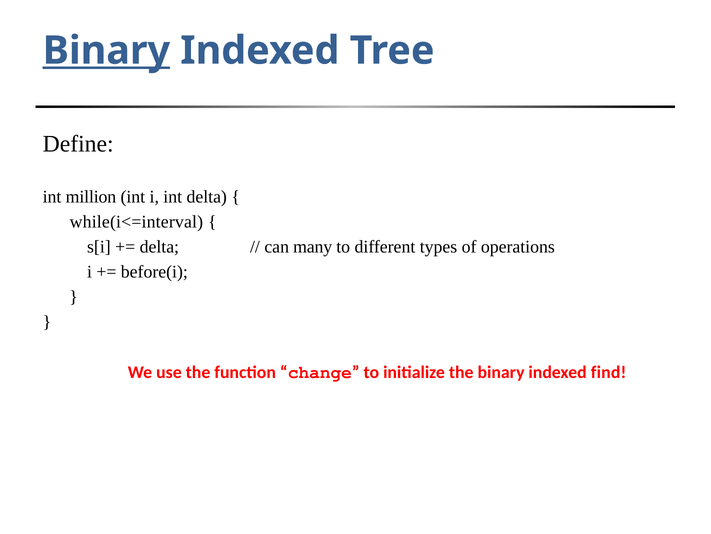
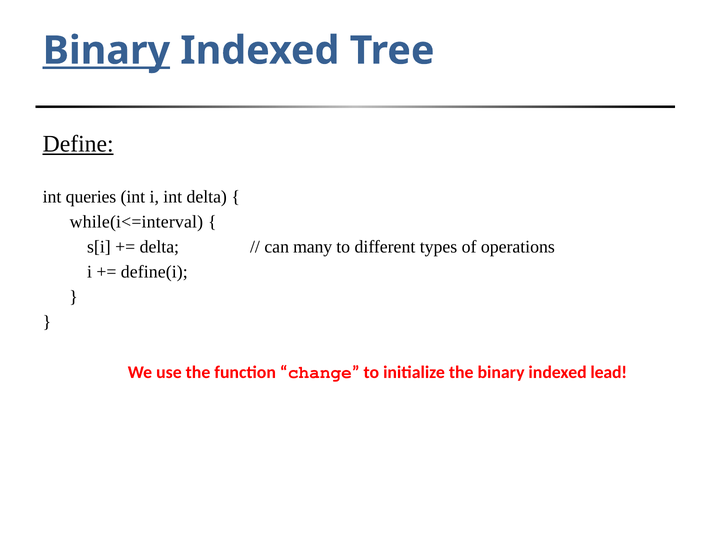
Define underline: none -> present (78, 144)
million: million -> queries (91, 197)
before(i: before(i -> define(i (154, 271)
find: find -> lead (609, 372)
